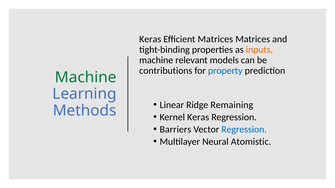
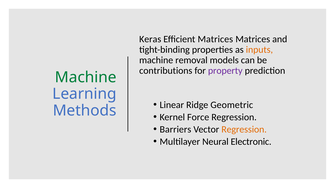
relevant: relevant -> removal (191, 60)
property colour: blue -> purple (225, 71)
Remaining: Remaining -> Geometric (232, 105)
Kernel Keras: Keras -> Force (198, 117)
Regression colour: blue -> orange (244, 130)
Atomistic: Atomistic -> Electronic (251, 142)
